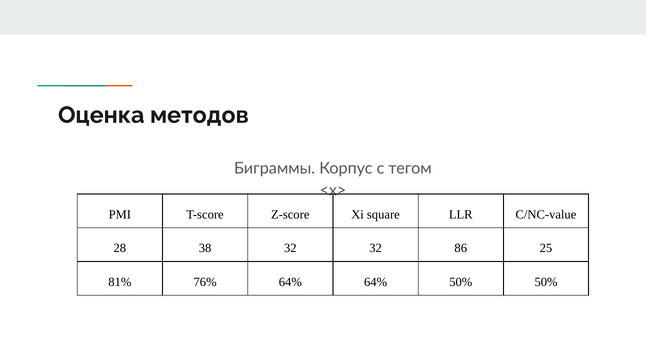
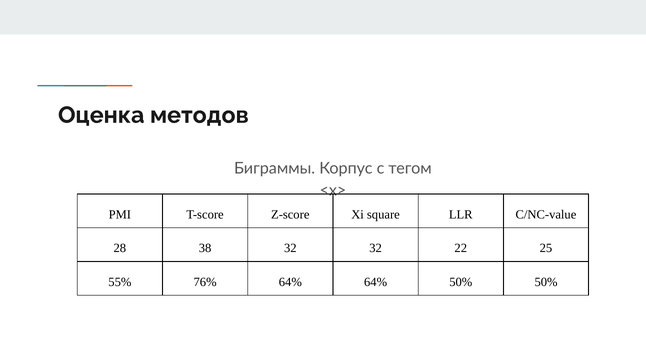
86: 86 -> 22 (461, 248)
81%: 81% -> 55% (120, 282)
